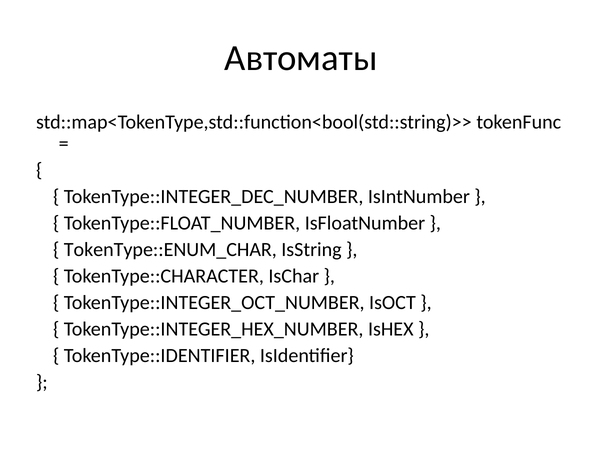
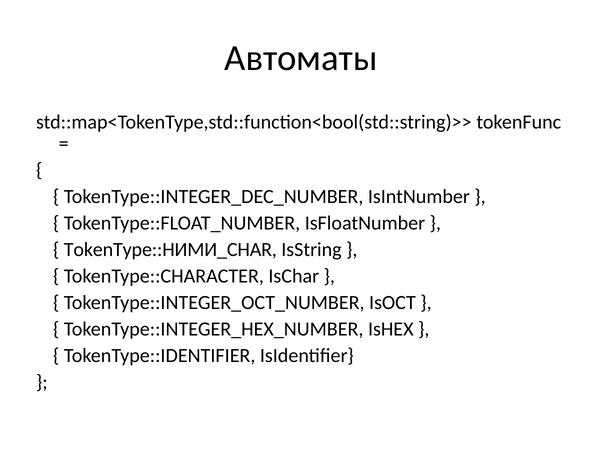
TokenType::ENUM_CHAR: TokenType::ENUM_CHAR -> TokenType::НИМИ_CHAR (170, 249)
